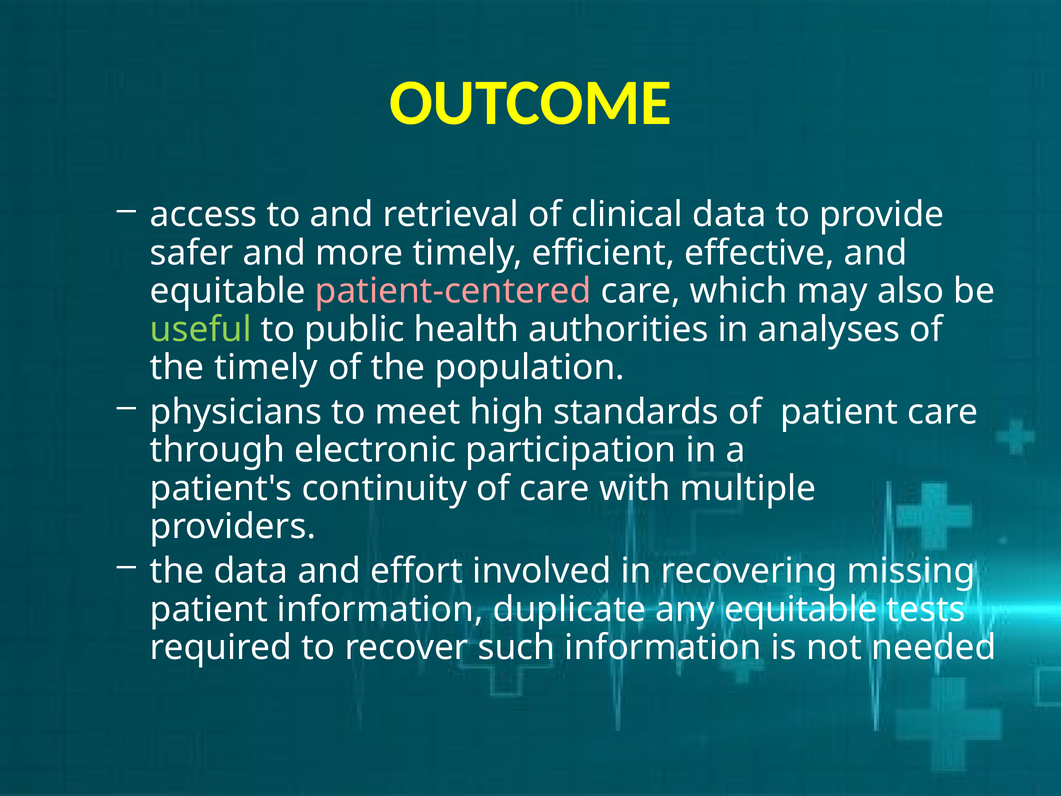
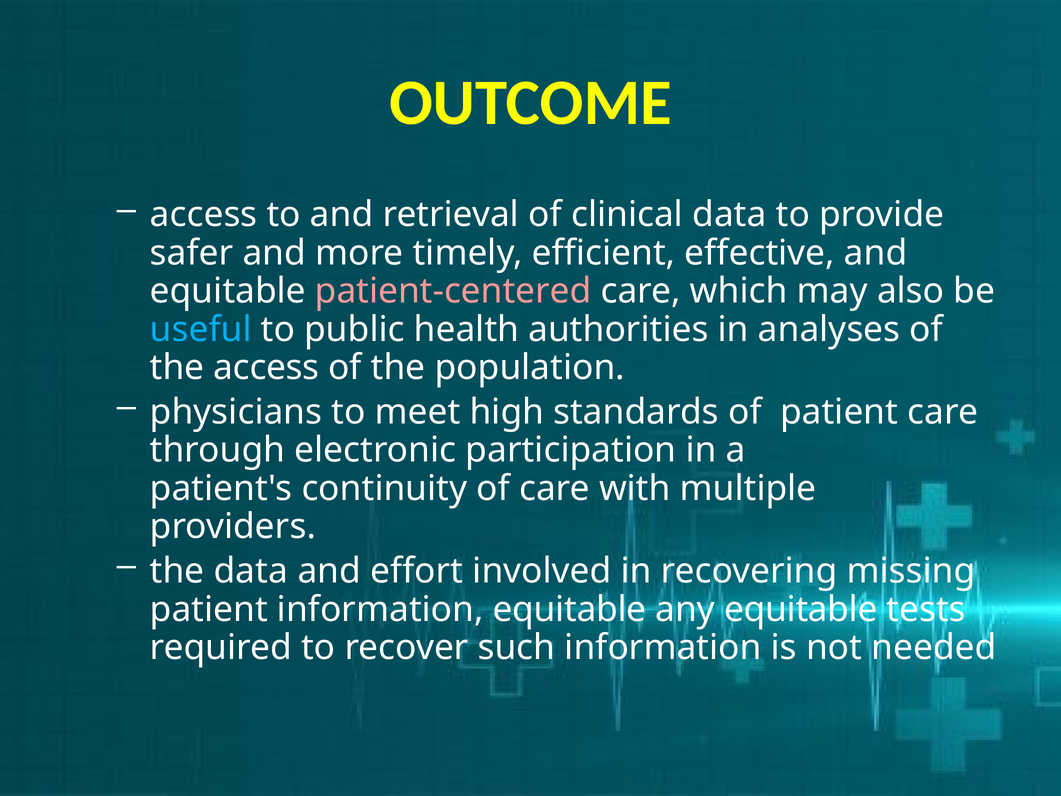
useful colour: light green -> light blue (201, 329)
the timely: timely -> access (266, 367)
information duplicate: duplicate -> equitable (570, 609)
